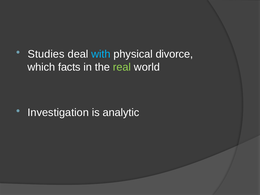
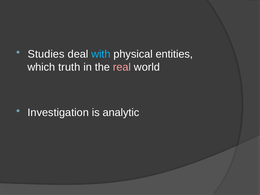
divorce: divorce -> entities (174, 54)
facts: facts -> truth (69, 67)
real colour: light green -> pink (122, 67)
